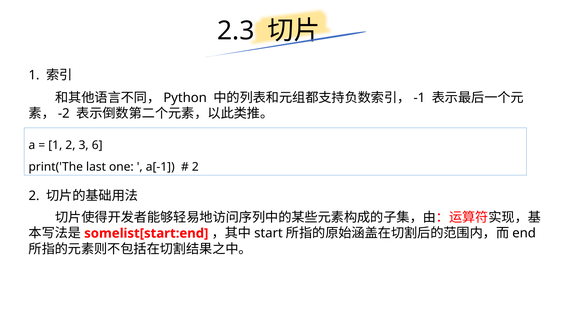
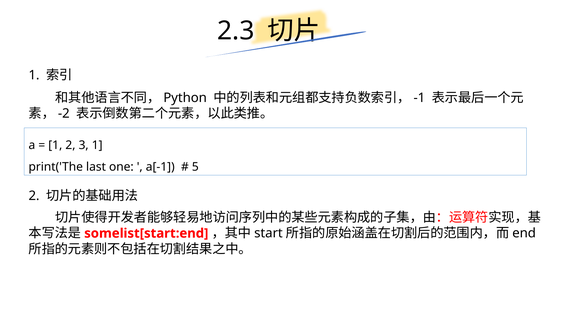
3 6: 6 -> 1 (97, 145)
2: 2 -> 5 (195, 167)
